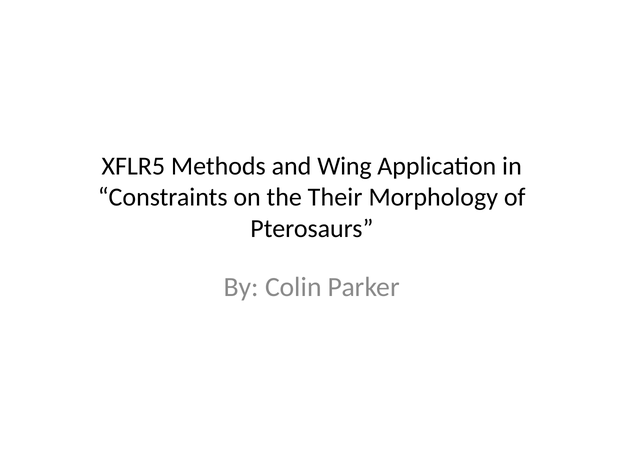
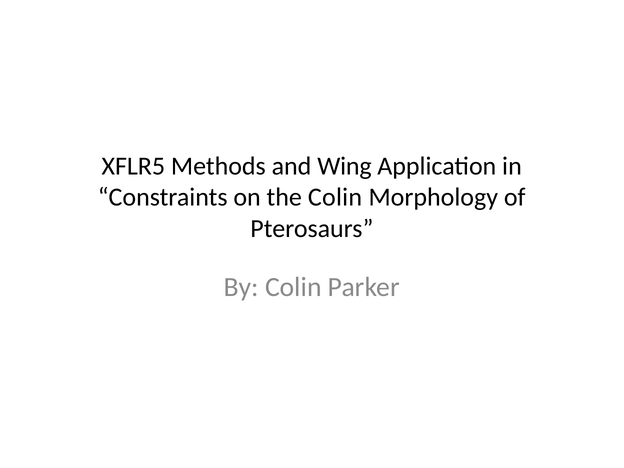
the Their: Their -> Colin (335, 197)
